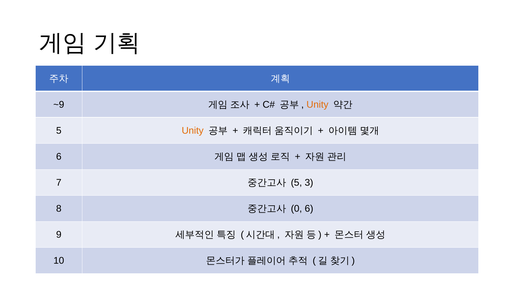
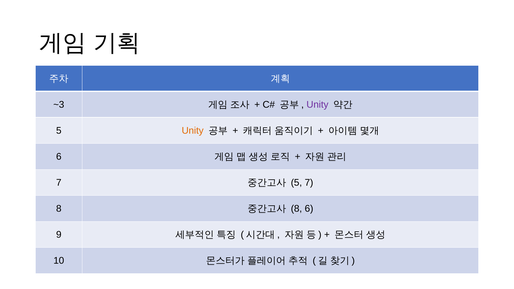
~9: ~9 -> ~3 (59, 105)
Unity colour: orange -> purple (317, 105)
5 3: 3 -> 7 (309, 183)
0: 0 -> 8 (296, 209)
